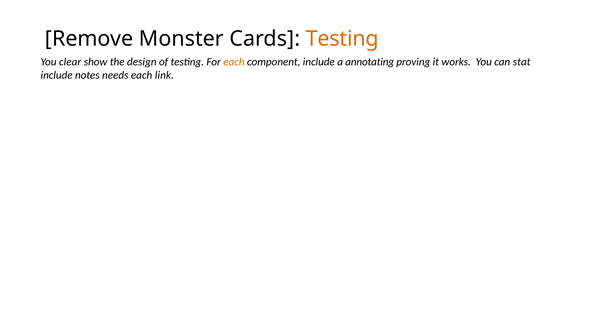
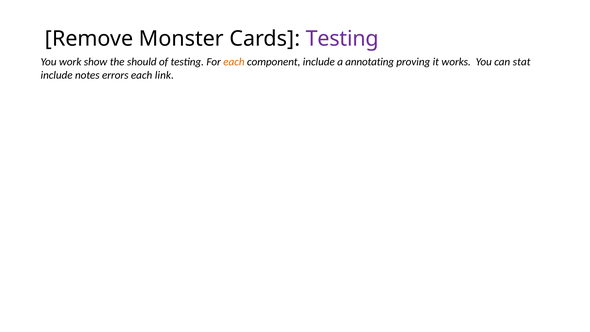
Testing colour: orange -> purple (342, 39)
clear: clear -> work (70, 62)
design: design -> should (142, 62)
needs: needs -> errors (115, 75)
